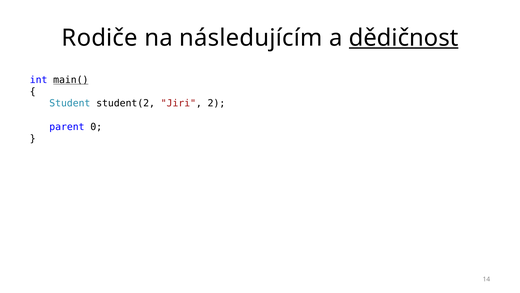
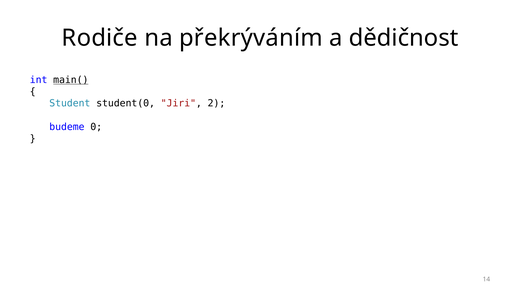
následujícím: následujícím -> překrýváním (251, 38)
dědičnost underline: present -> none (404, 38)
student(2: student(2 -> student(0 (126, 103)
parent: parent -> budeme (67, 127)
